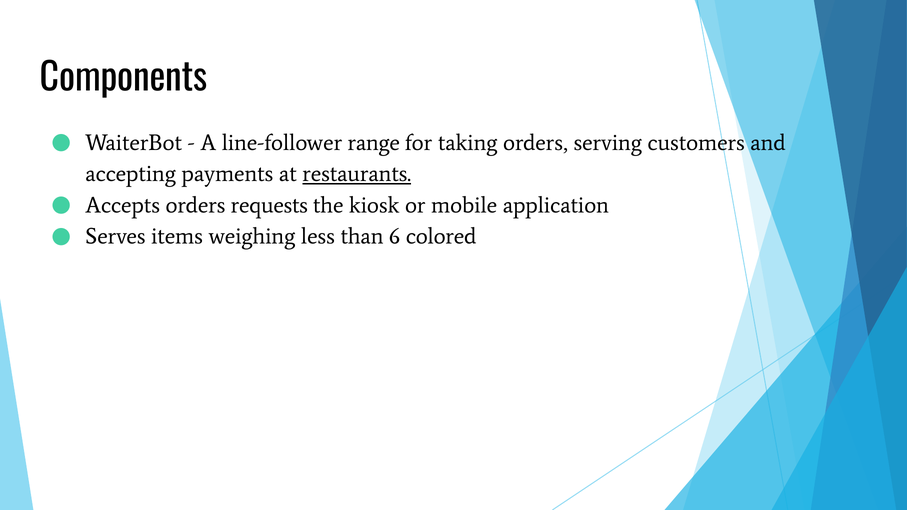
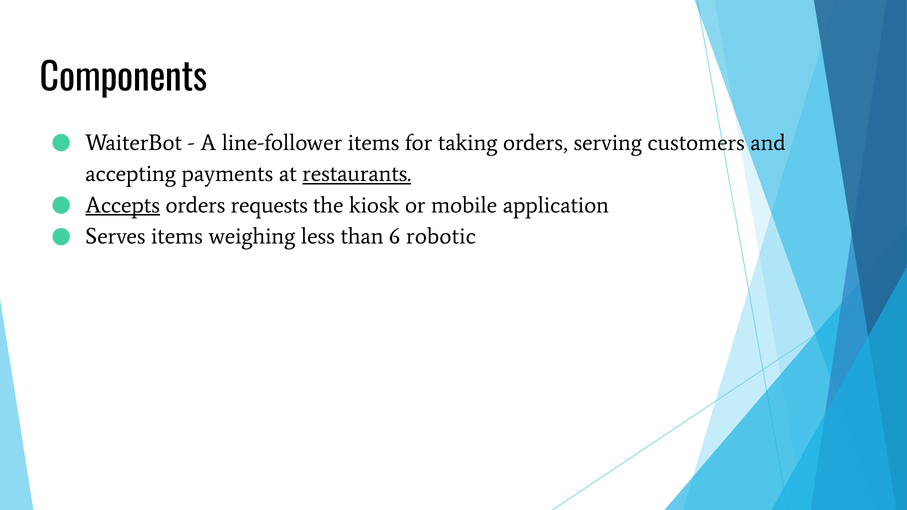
line-follower range: range -> items (374, 143)
Accepts underline: none -> present (123, 205)
colored: colored -> robotic (441, 236)
